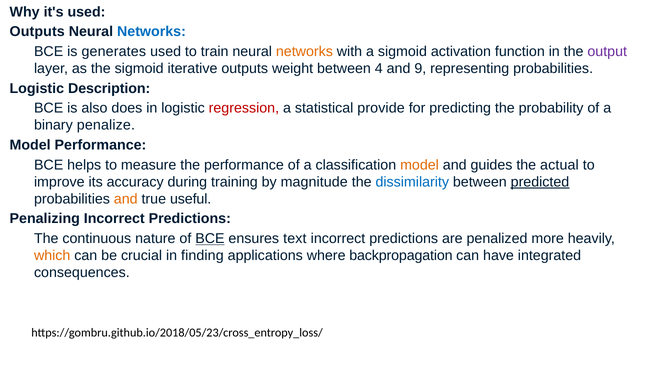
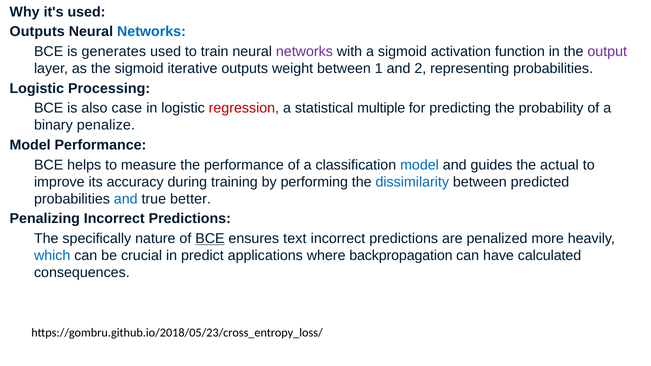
networks colour: orange -> purple (304, 52)
4: 4 -> 1 (379, 69)
9: 9 -> 2 (420, 69)
Description: Description -> Processing (109, 88)
does: does -> case (127, 108)
provide: provide -> multiple (381, 108)
model colour: orange -> blue (420, 165)
magnitude: magnitude -> performing (314, 182)
predicted underline: present -> none (540, 182)
and colour: orange -> blue (126, 199)
useful: useful -> better (191, 199)
continuous: continuous -> specifically (97, 239)
which colour: orange -> blue (52, 256)
finding: finding -> predict (202, 256)
integrated: integrated -> calculated (550, 256)
